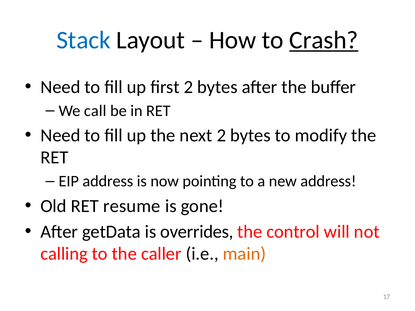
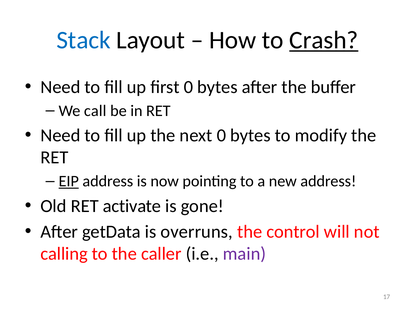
first 2: 2 -> 0 (188, 87)
next 2: 2 -> 0 (221, 136)
EIP underline: none -> present (69, 181)
resume: resume -> activate (132, 206)
overrides: overrides -> overruns (197, 232)
main colour: orange -> purple (244, 254)
